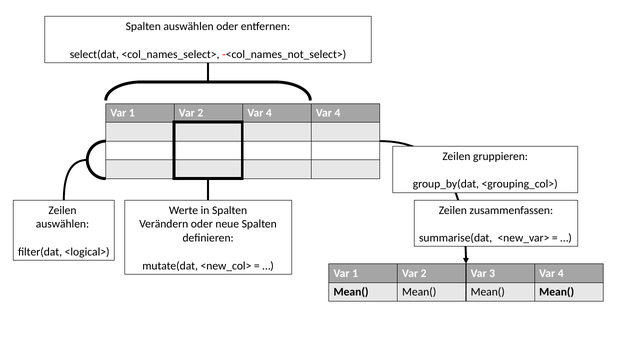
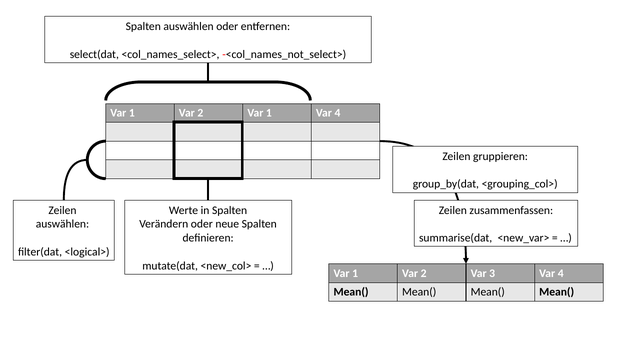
2 Var 4: 4 -> 1 (269, 113)
